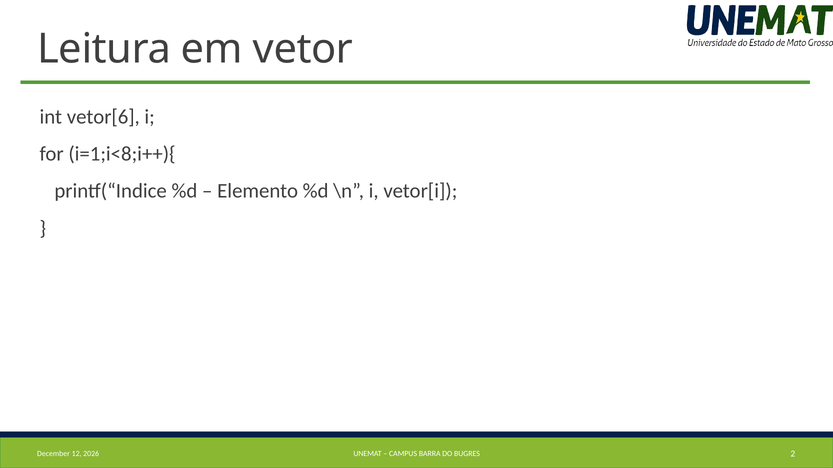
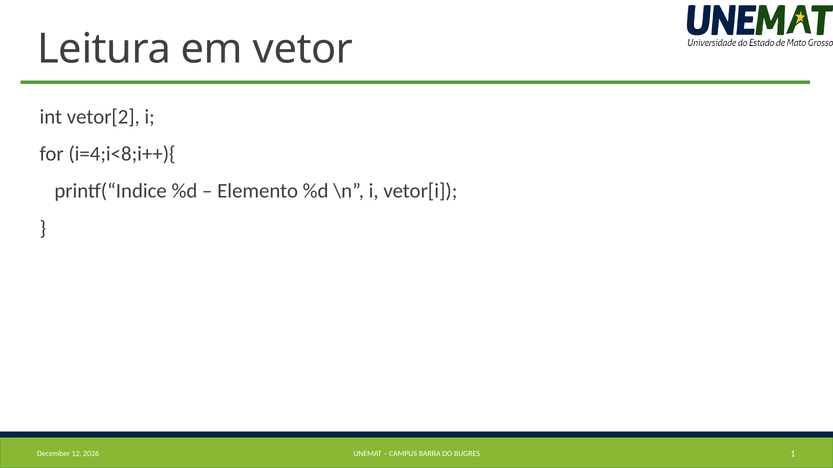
vetor[6: vetor[6 -> vetor[2 (103, 117)
i=1;i<8;i++){: i=1;i<8;i++){ -> i=4;i<8;i++){ (122, 154)
2: 2 -> 1 (793, 454)
